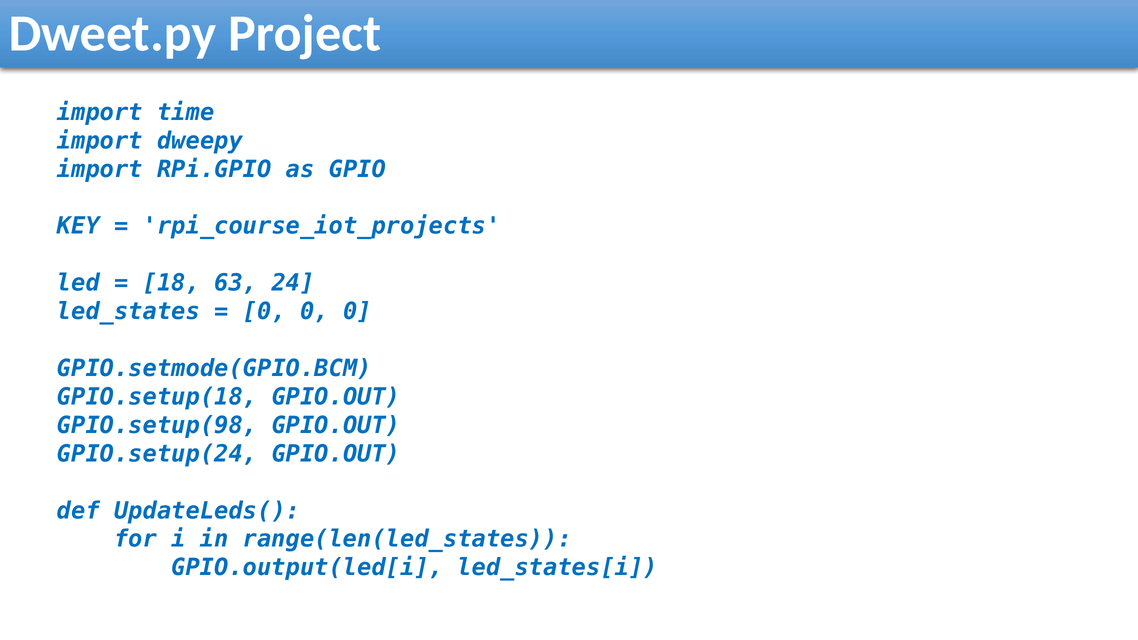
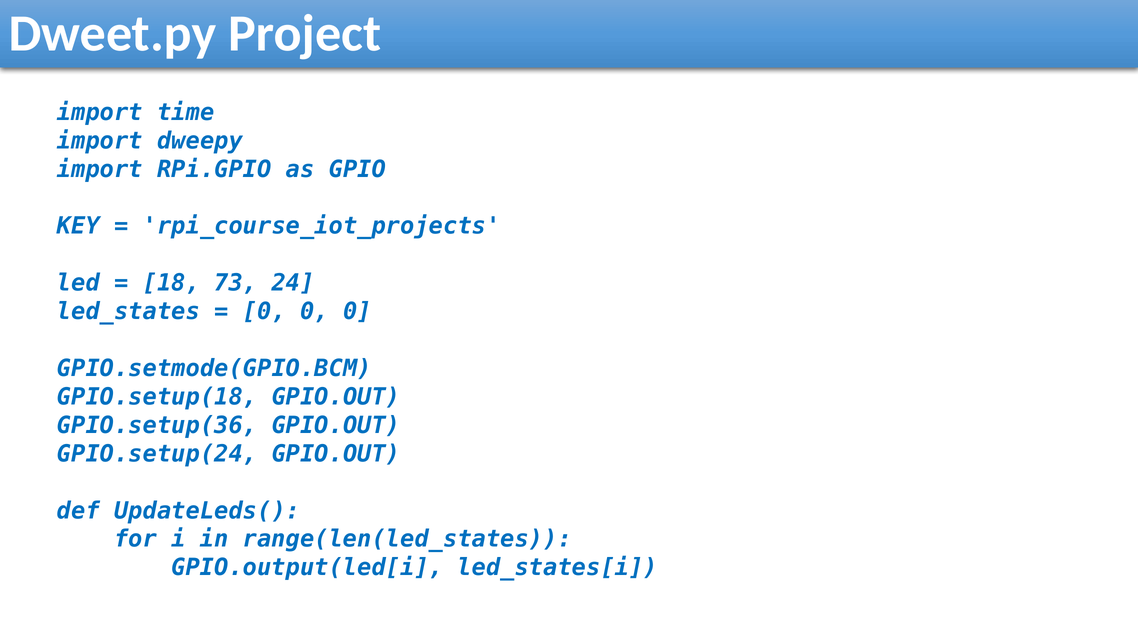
63: 63 -> 73 (236, 283)
GPIO.setup(98: GPIO.setup(98 -> GPIO.setup(36 (157, 425)
